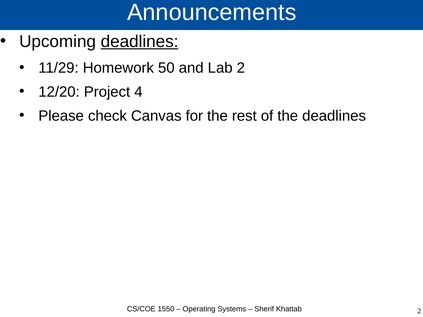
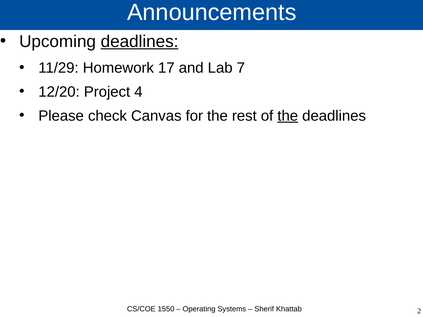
50: 50 -> 17 (166, 68)
Lab 2: 2 -> 7 (241, 68)
the underline: none -> present (288, 116)
